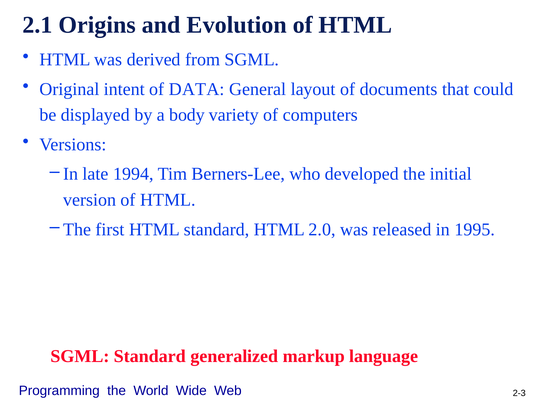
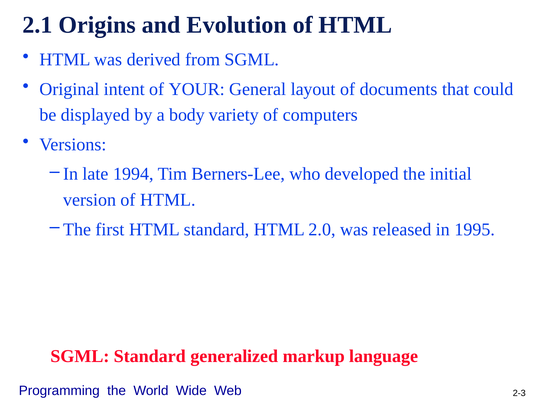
DATA: DATA -> YOUR (197, 89)
